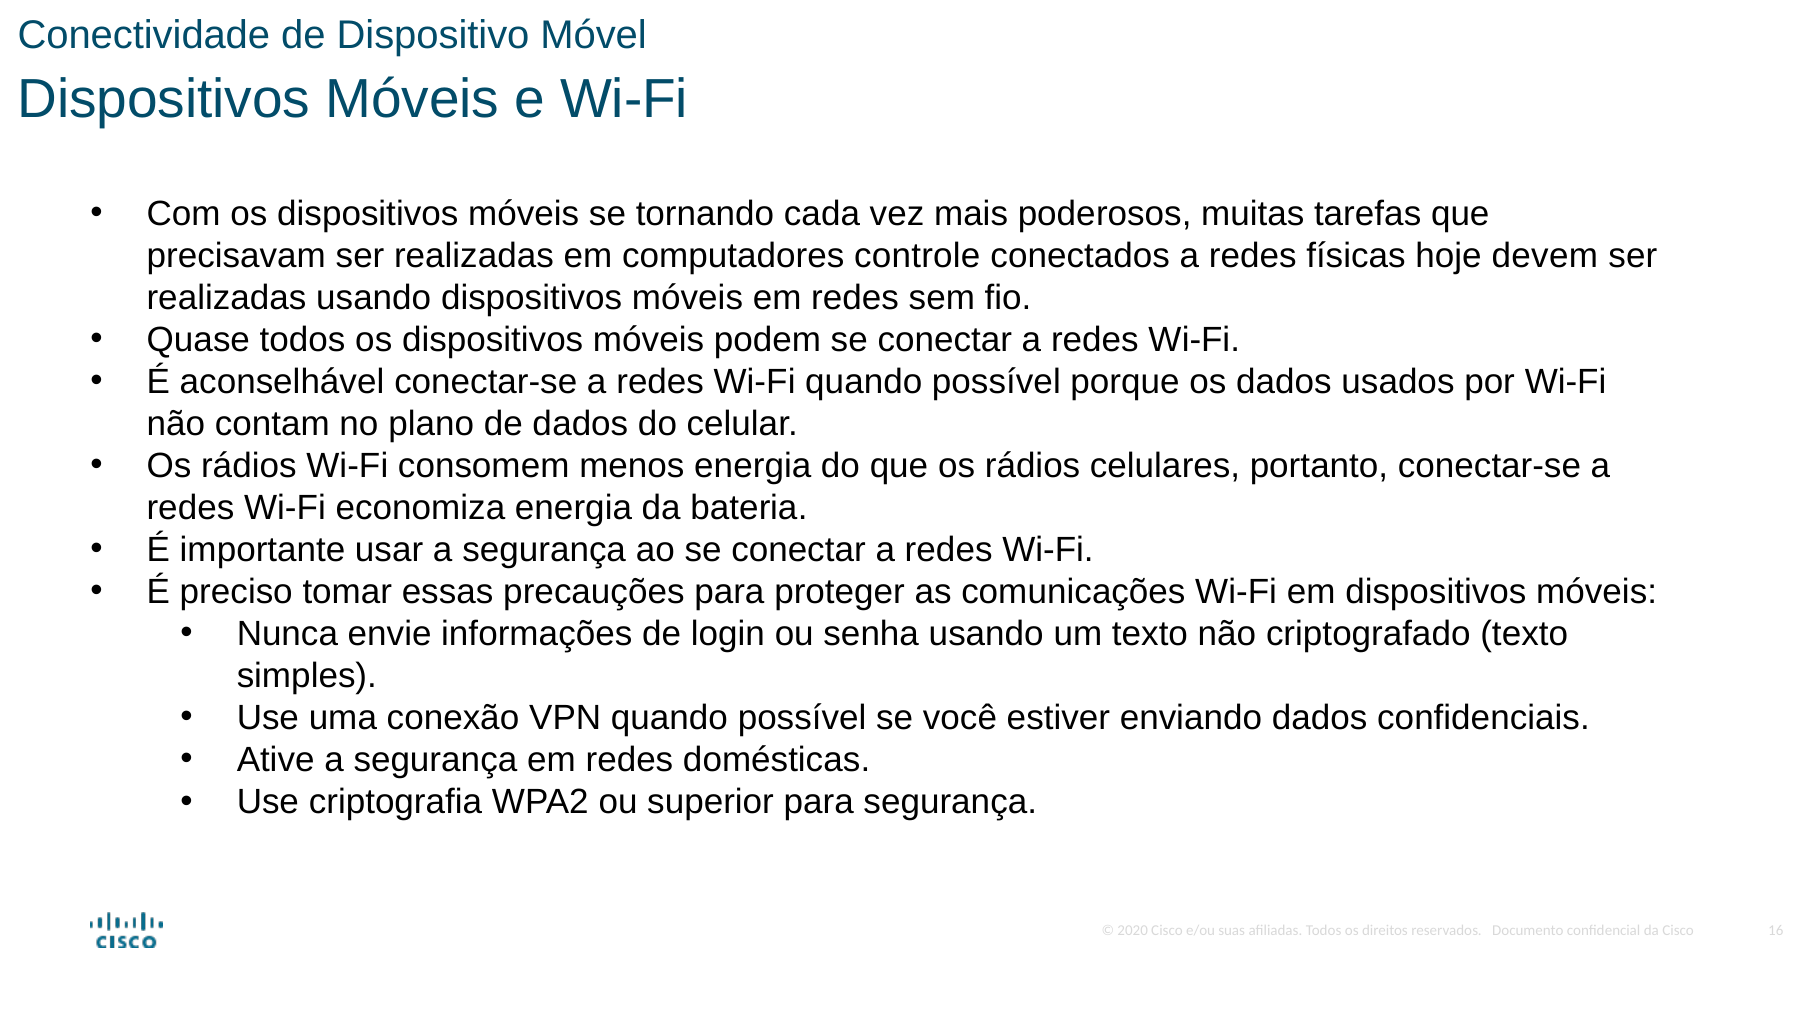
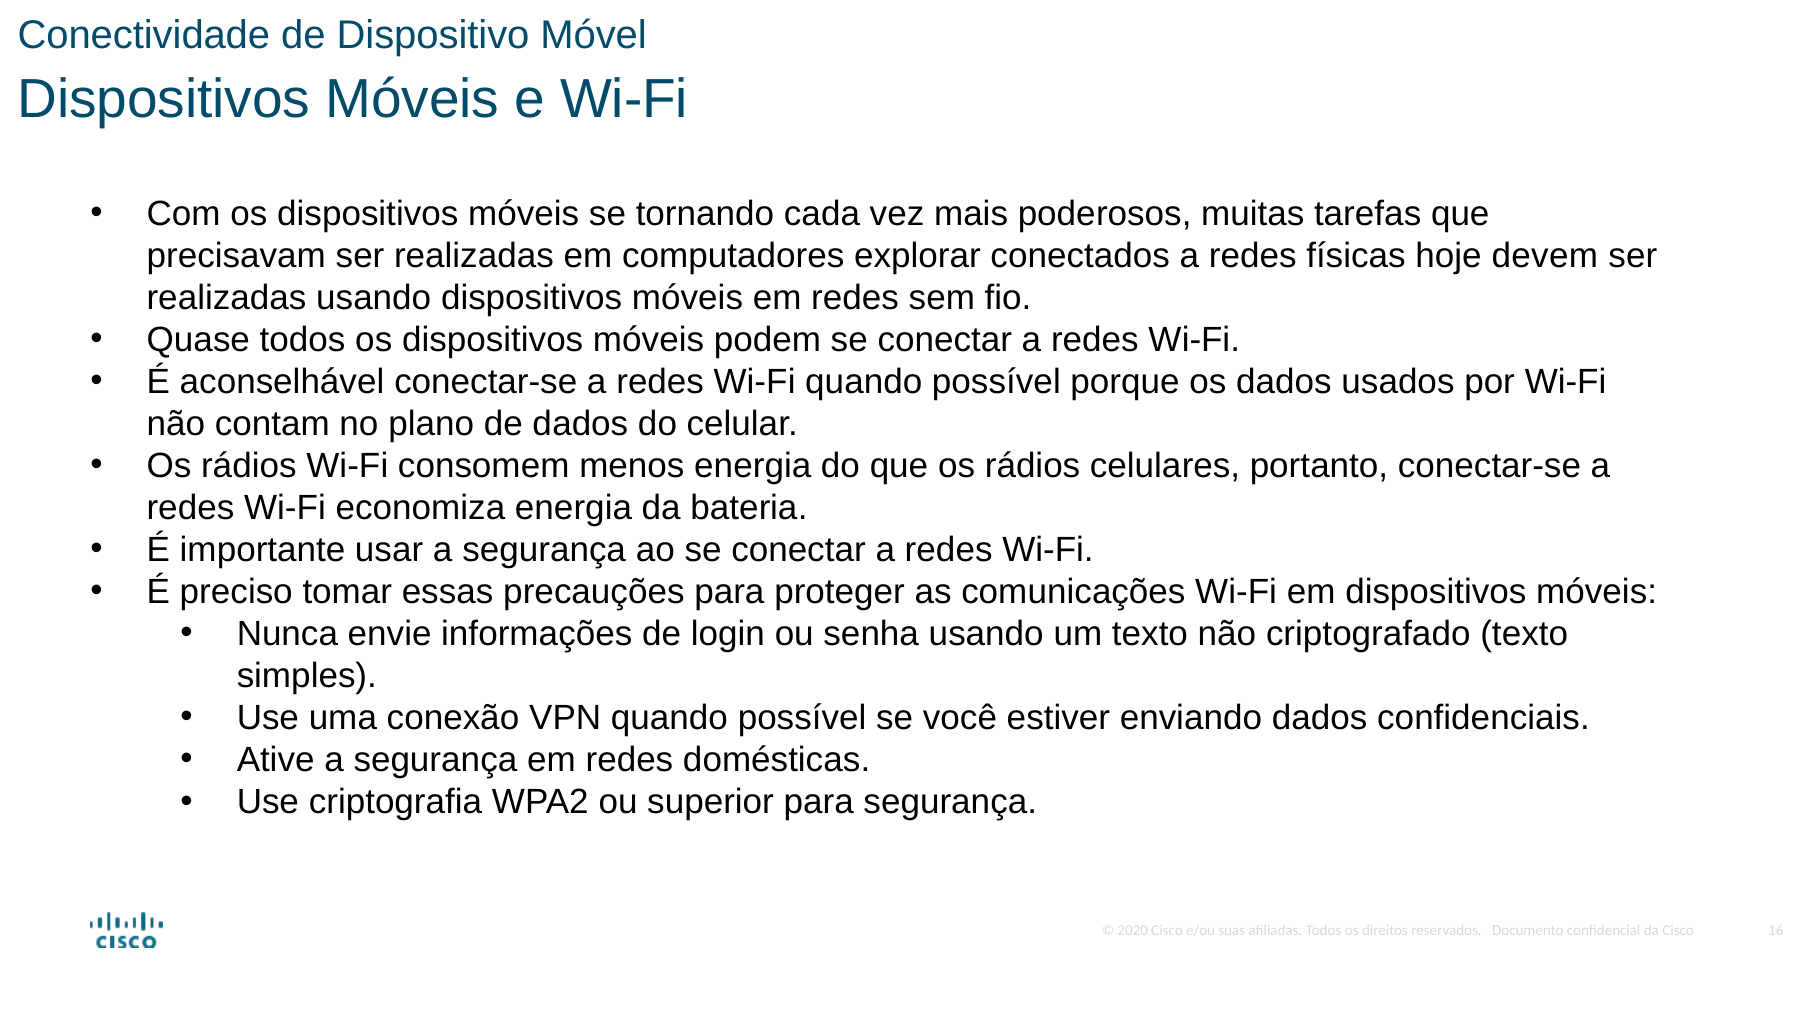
controle: controle -> explorar (917, 256)
